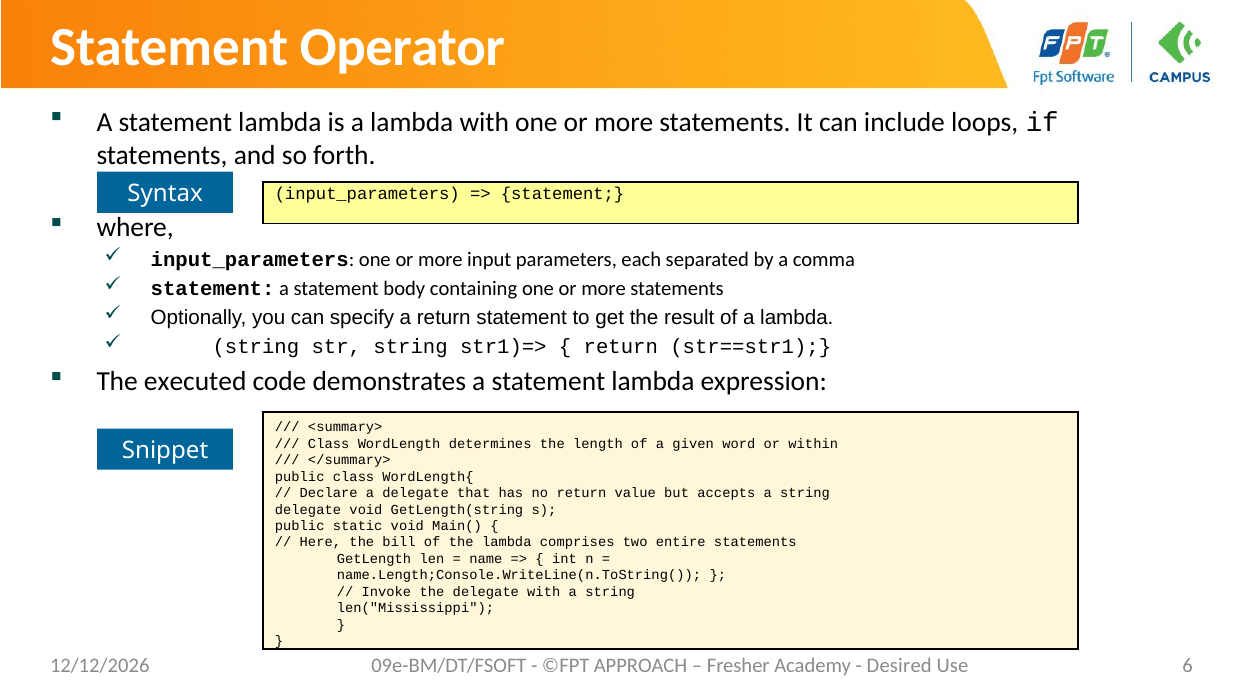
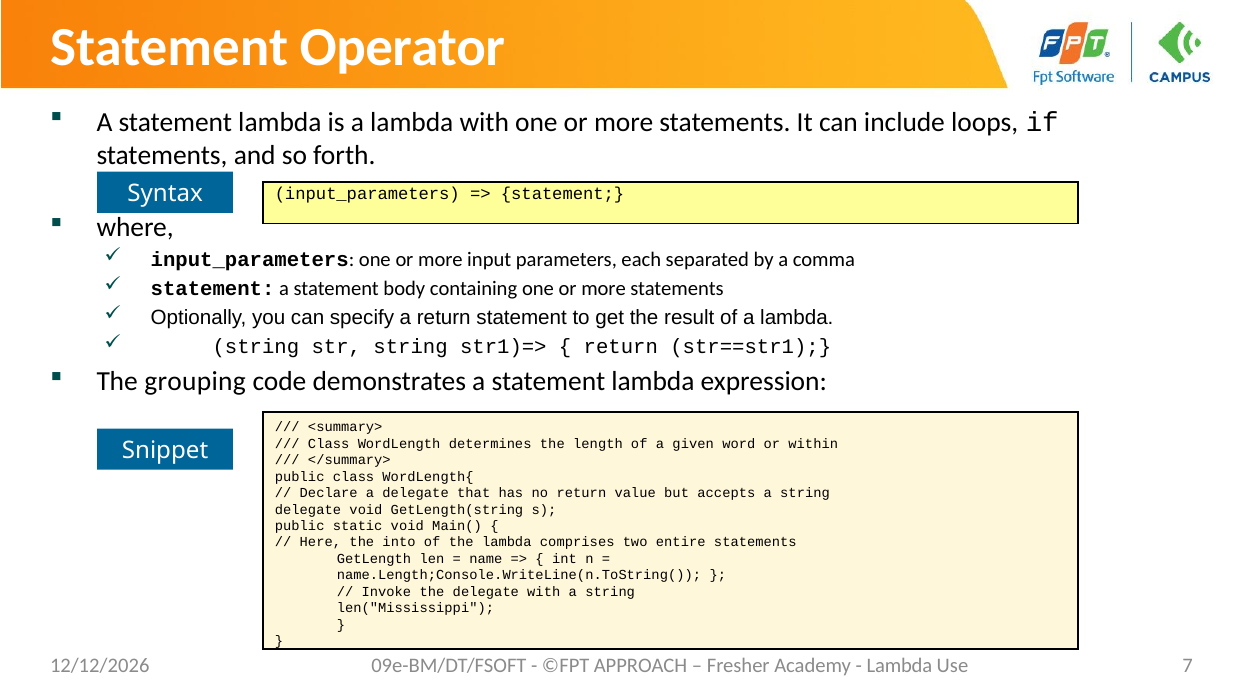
executed: executed -> grouping (195, 382)
bill: bill -> into (399, 542)
Desired: Desired -> Lambda (899, 665)
6: 6 -> 7 (1188, 665)
